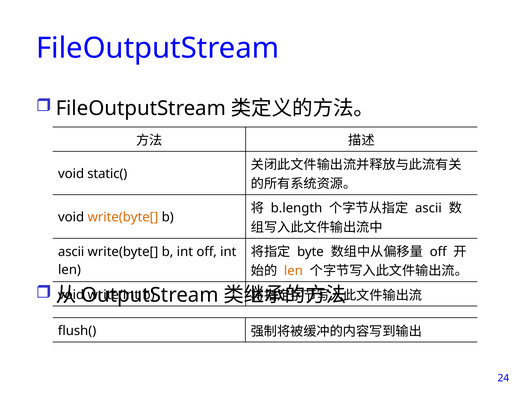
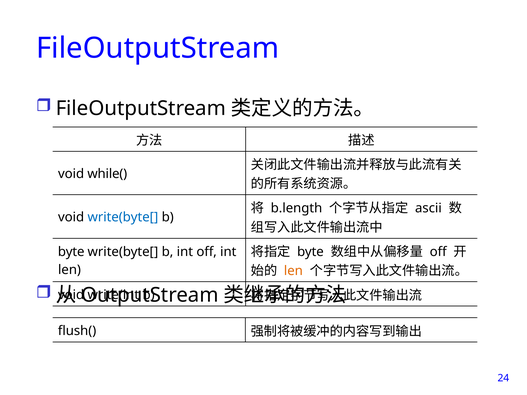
static(: static( -> while( (107, 174)
write(byte[ colour: orange -> blue (123, 217)
ascii: ascii -> byte (71, 252)
